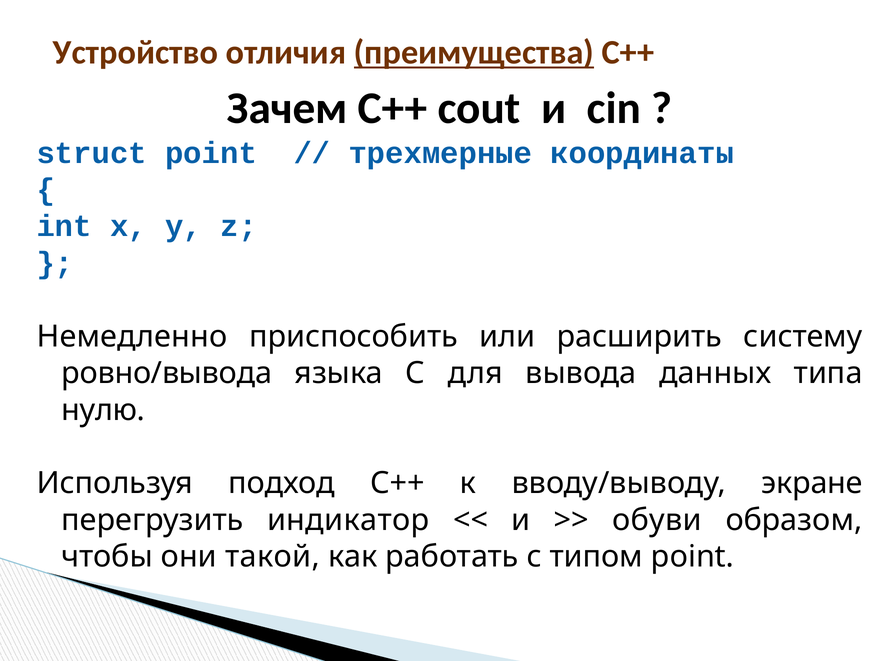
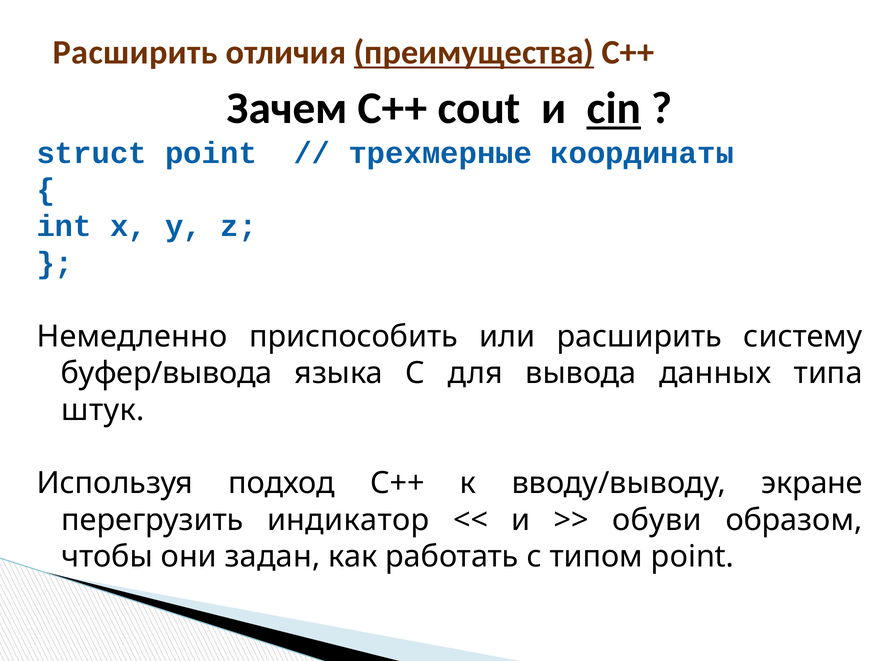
Устройство: Устройство -> Расширить (135, 53)
cin underline: none -> present (614, 109)
ровно/вывода: ровно/вывода -> буфер/вывода (167, 373)
нулю: нулю -> штук (103, 410)
такой: такой -> задан (273, 557)
